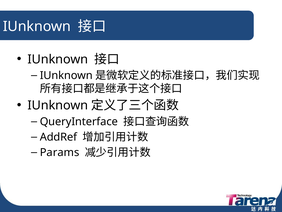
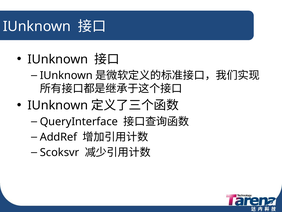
Params: Params -> Scoksvr (60, 152)
